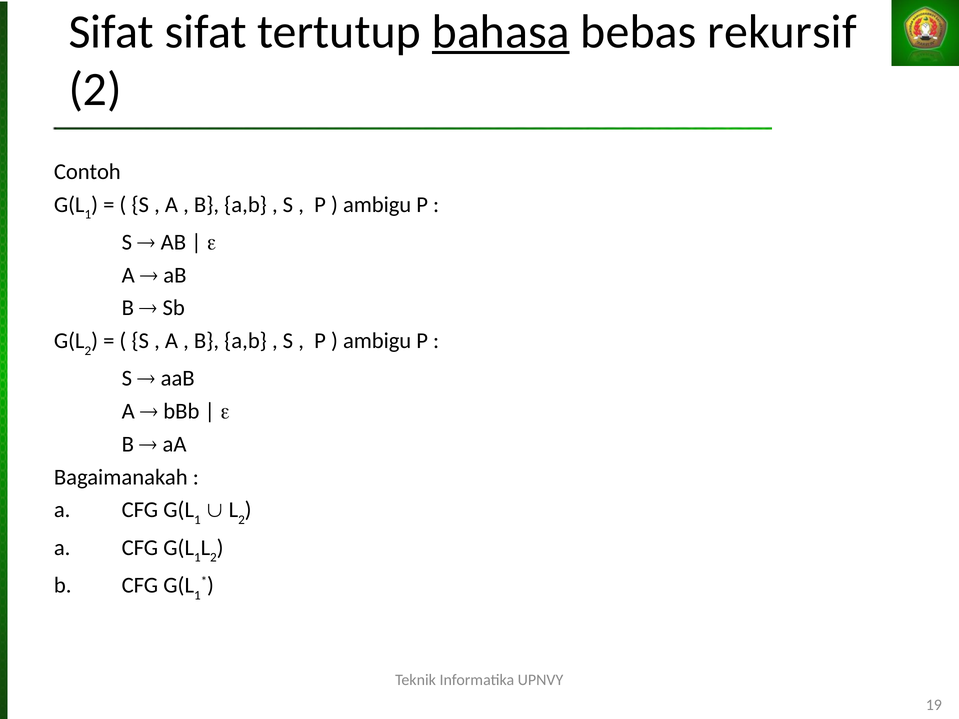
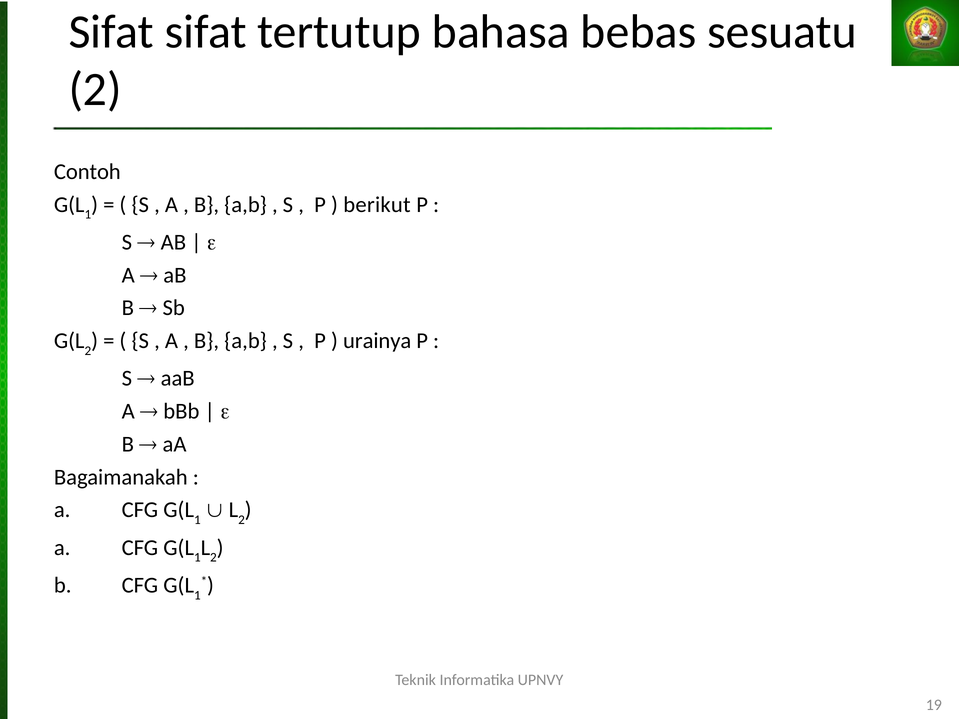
bahasa underline: present -> none (501, 32)
rekursif: rekursif -> sesuatu (782, 32)
ambigu: ambigu -> berikut (377, 205)
ambigu: ambigu -> urainya (377, 341)
